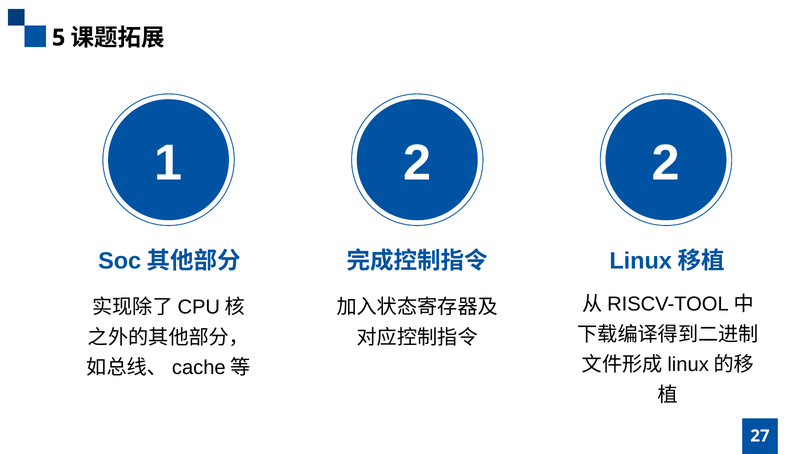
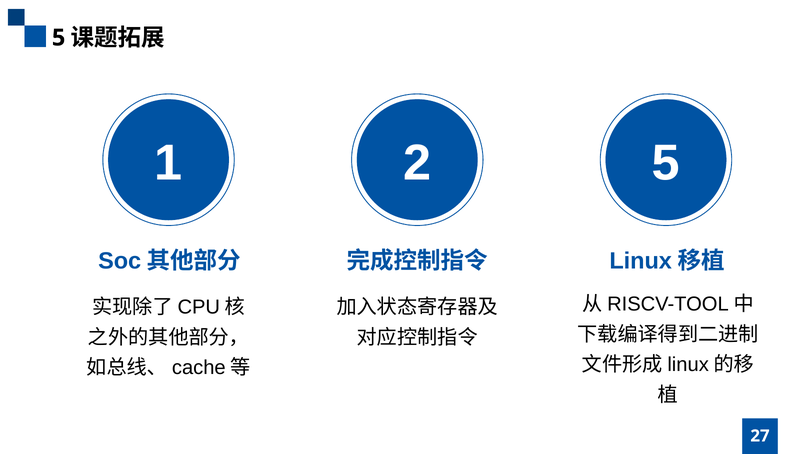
2 2: 2 -> 5 (666, 163)
